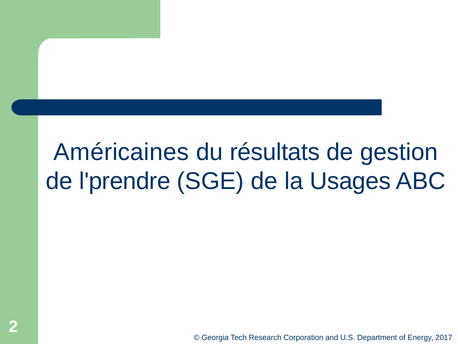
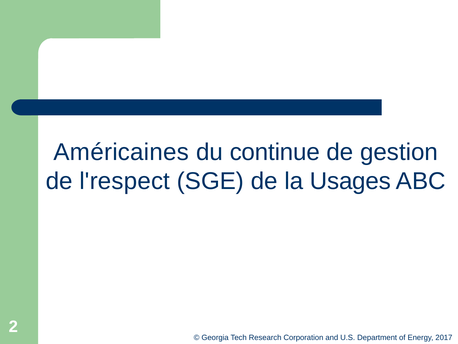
résultats: résultats -> continue (275, 152)
l'prendre: l'prendre -> l'respect (125, 181)
